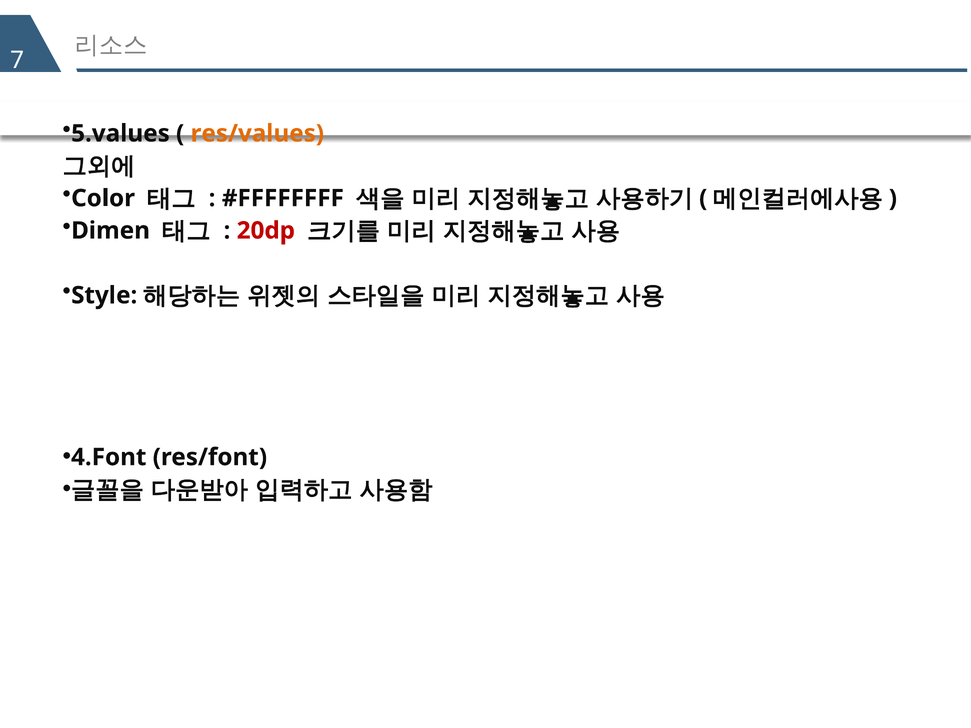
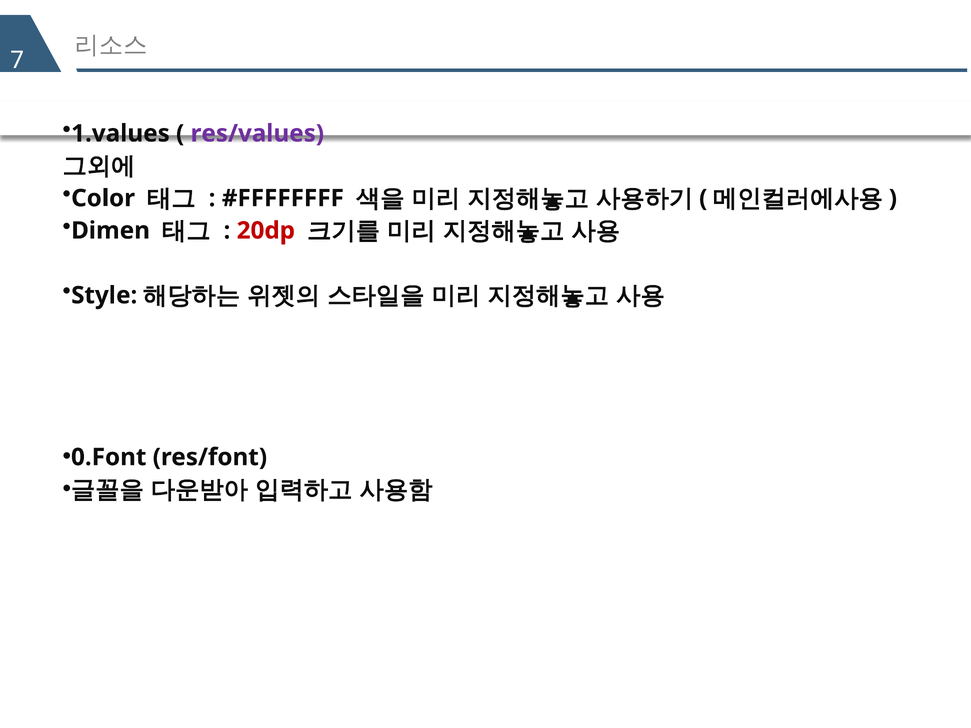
5.values: 5.values -> 1.values (120, 134)
res/values colour: orange -> purple (257, 134)
4.Font: 4.Font -> 0.Font (109, 457)
